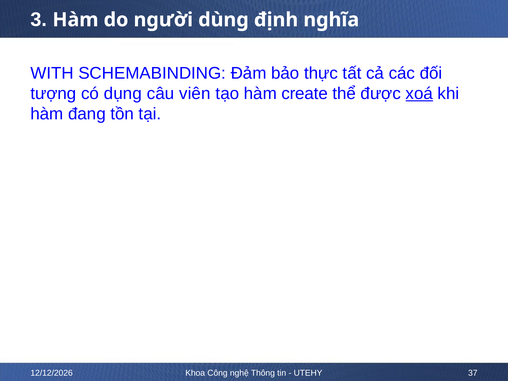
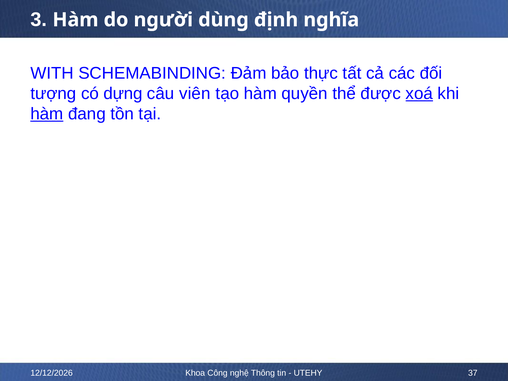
dụng: dụng -> dựng (123, 93)
create: create -> quyền (305, 93)
hàm underline: none -> present (47, 114)
